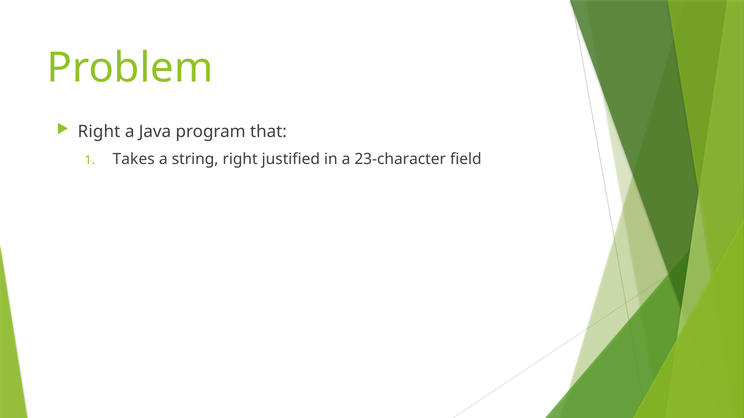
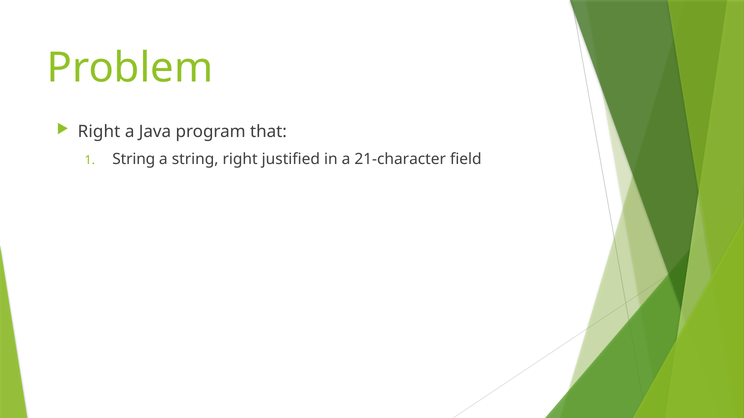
Takes: Takes -> String (134, 159)
23-character: 23-character -> 21-character (400, 159)
